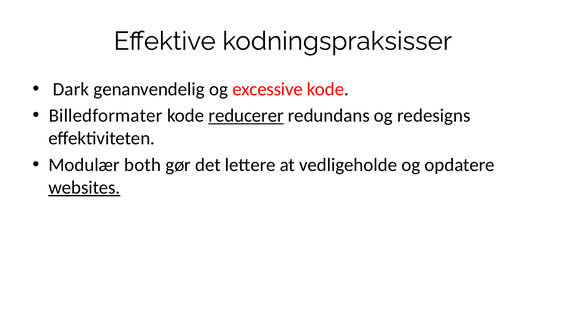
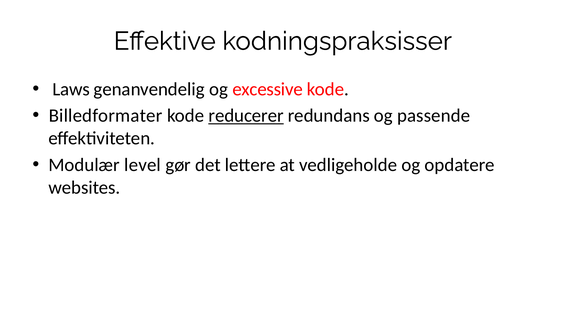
Dark: Dark -> Laws (71, 89)
redesigns: redesigns -> passende (434, 115)
both: both -> level (143, 165)
websites underline: present -> none (84, 187)
